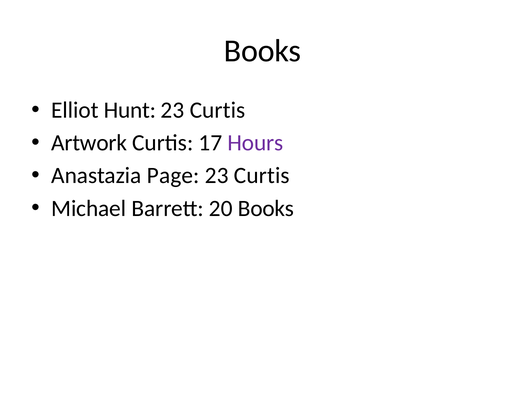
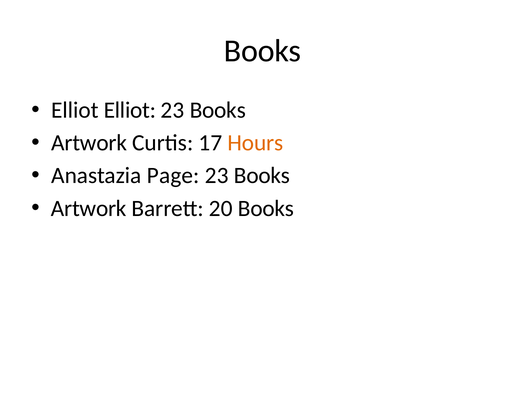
Elliot Hunt: Hunt -> Elliot (130, 110)
Curtis: Curtis -> Books (218, 110)
Hours colour: purple -> orange (255, 143)
Curtis: Curtis -> Books (262, 175)
Michael: Michael -> Artwork (89, 208)
